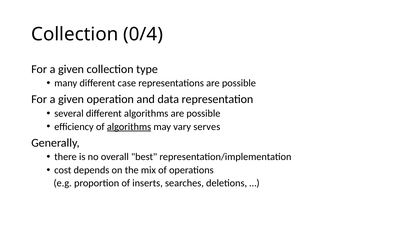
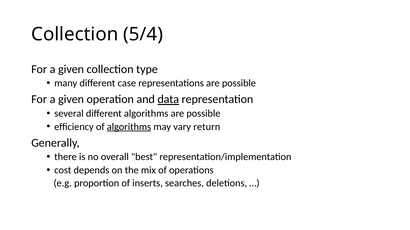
0/4: 0/4 -> 5/4 (143, 34)
data underline: none -> present (168, 100)
serves: serves -> return (207, 127)
